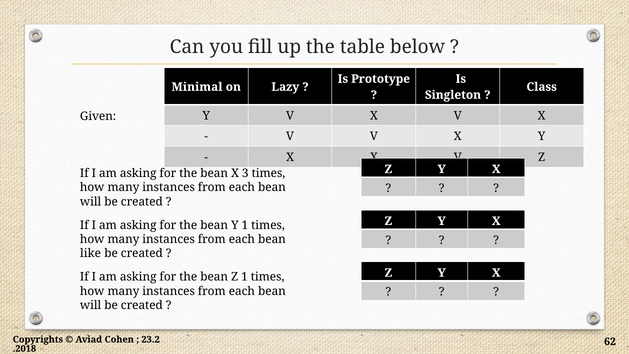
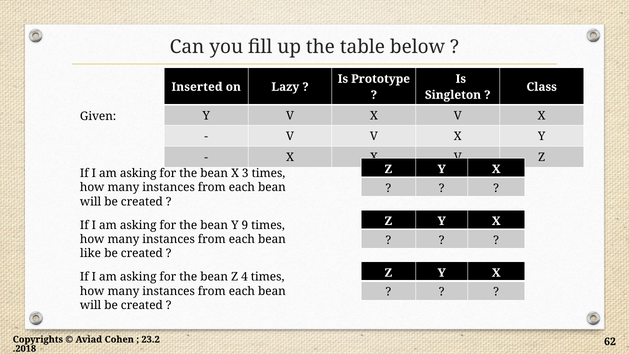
Minimal: Minimal -> Inserted (197, 87)
Y 1: 1 -> 9 (245, 225)
Z 1: 1 -> 4 (244, 277)
